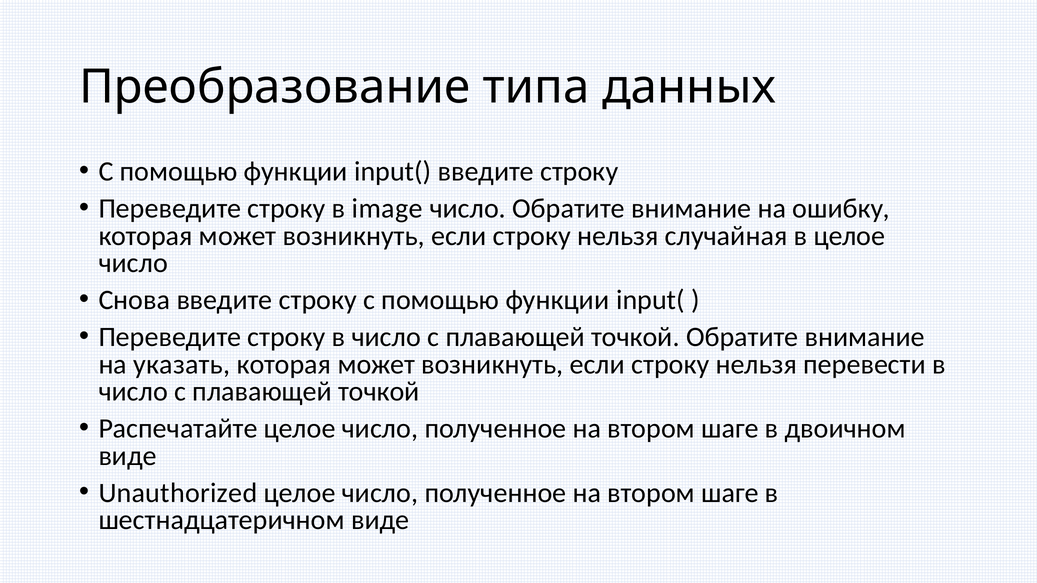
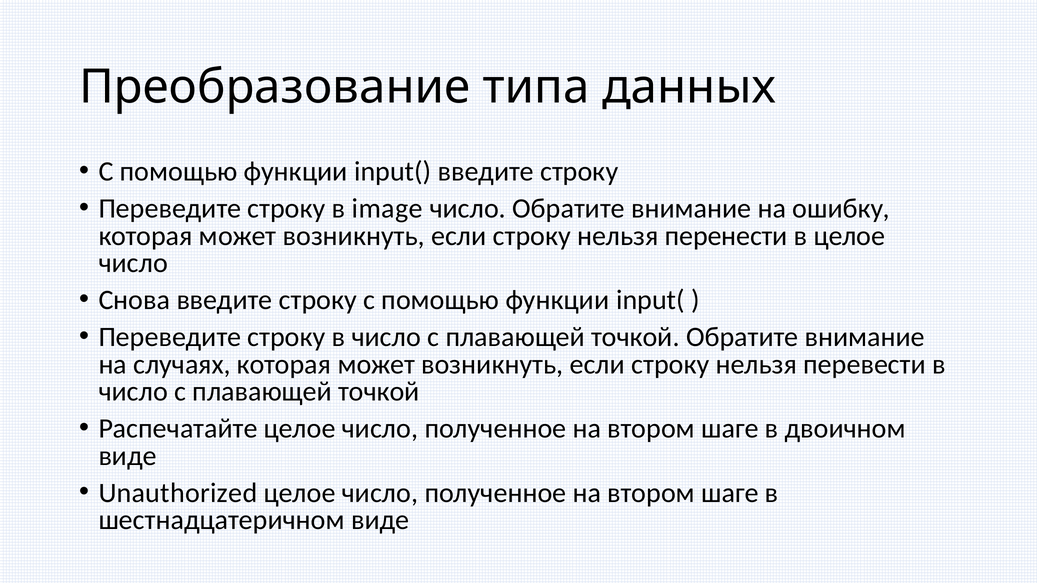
случайная: случайная -> перенести (726, 236)
указать: указать -> случаях (182, 365)
